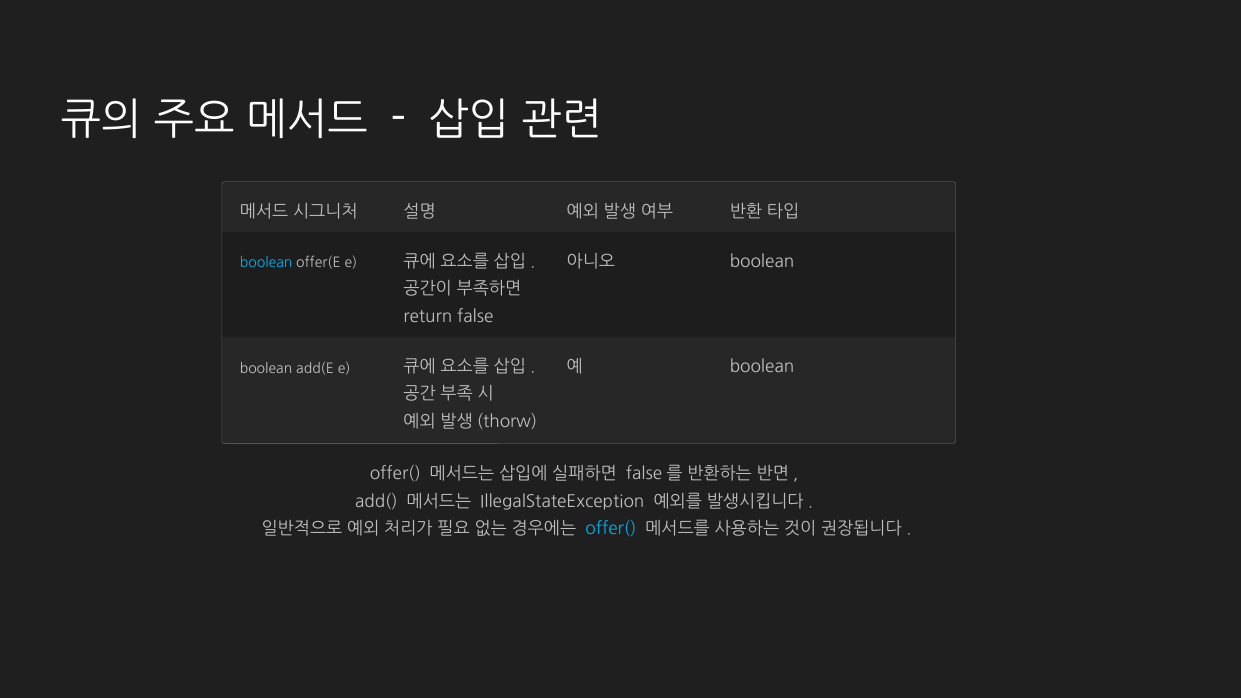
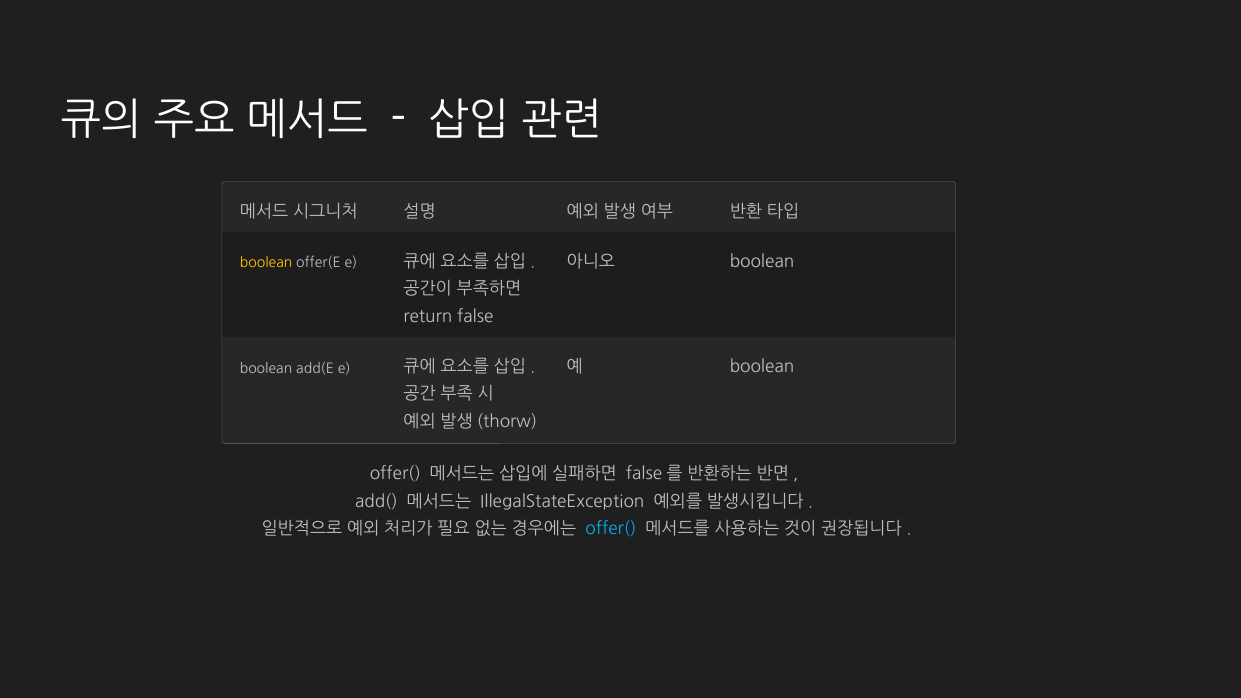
boolean colour: light blue -> yellow (266, 263)
